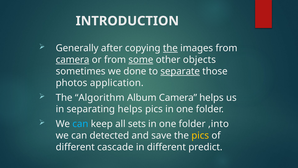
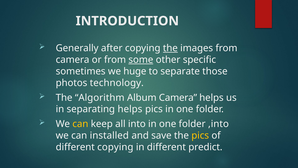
camera underline: present -> none (73, 60)
objects: objects -> specific (199, 60)
done: done -> huge (135, 71)
separate underline: present -> none (180, 71)
application: application -> technology (117, 83)
can colour: light blue -> yellow (80, 124)
sets: sets -> into (137, 124)
detected: detected -> installed (109, 135)
different cascade: cascade -> copying (115, 147)
